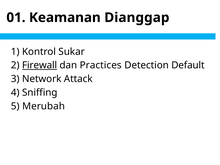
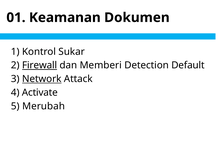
Dianggap: Dianggap -> Dokumen (137, 18)
Practices: Practices -> Memberi (101, 65)
Network underline: none -> present (42, 79)
Sniffing: Sniffing -> Activate (40, 93)
